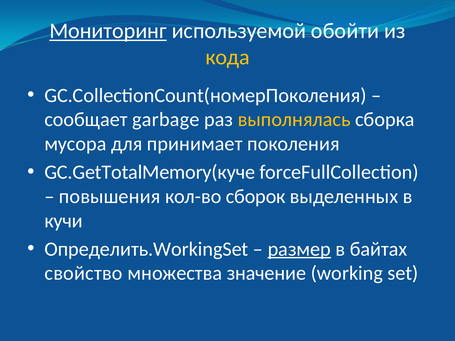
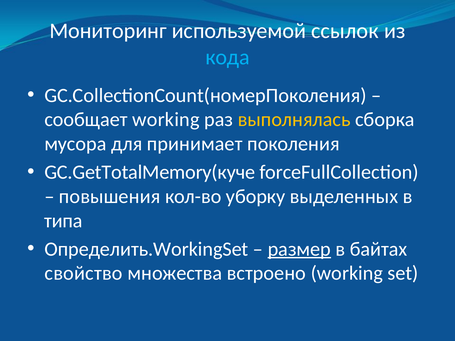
Мониторинг underline: present -> none (108, 31)
обойти: обойти -> ссылок (345, 31)
кода colour: yellow -> light blue (228, 57)
сообщает garbage: garbage -> working (166, 120)
сборок: сборок -> уборку (256, 197)
кучи: кучи -> типа (63, 221)
значение: значение -> встроено (266, 273)
